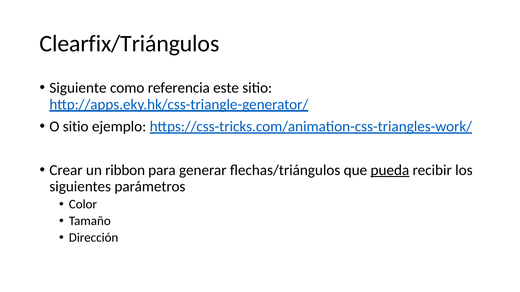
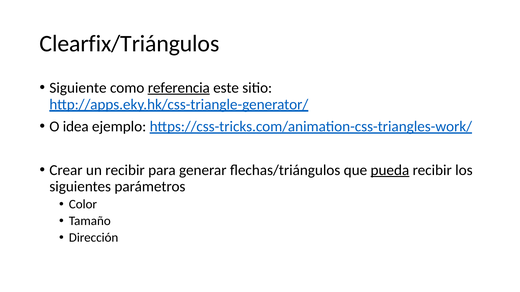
referencia underline: none -> present (179, 88)
O sitio: sitio -> idea (76, 127)
un ribbon: ribbon -> recibir (125, 170)
